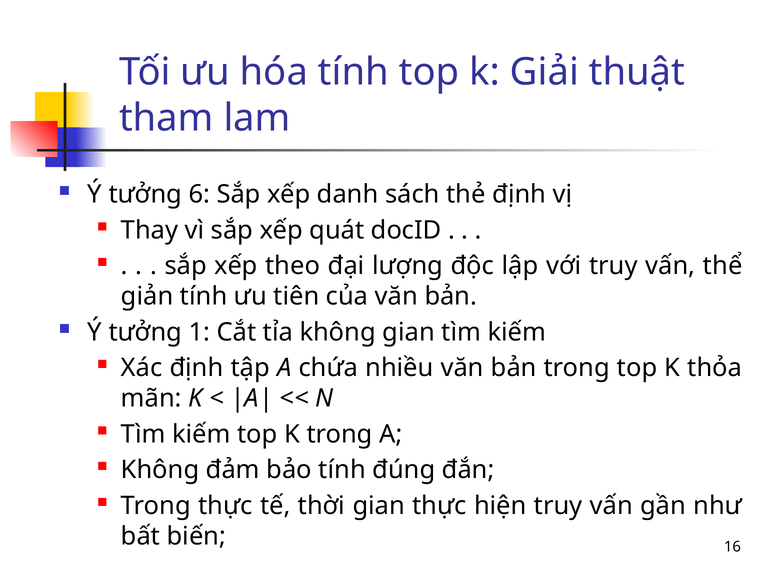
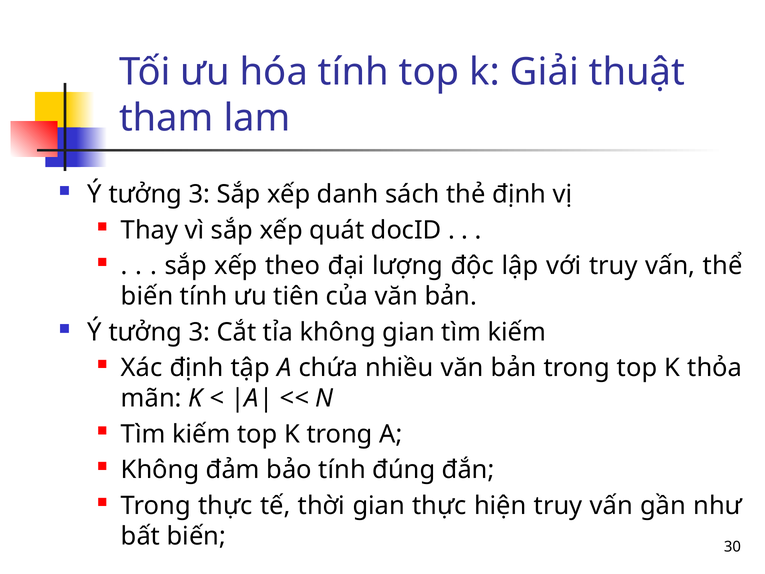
6: 6 -> 3 (199, 194)
giản: giản -> biến (147, 296)
1: 1 -> 3 (199, 332)
16: 16 -> 30 (732, 546)
